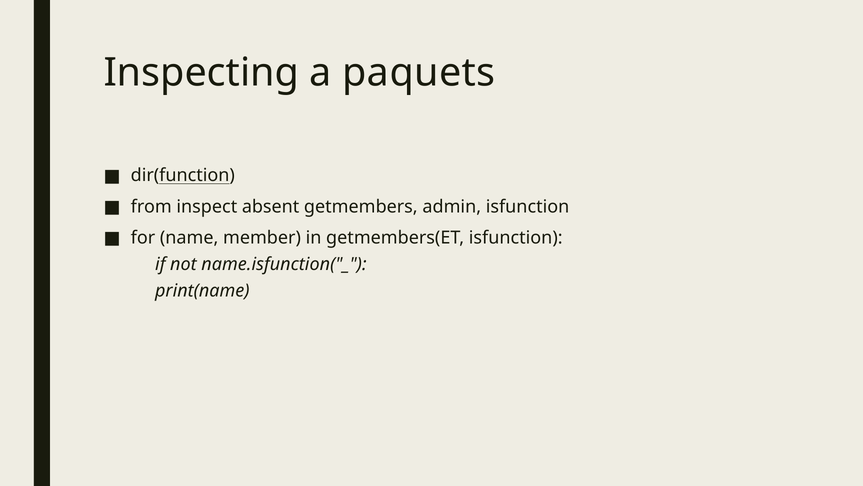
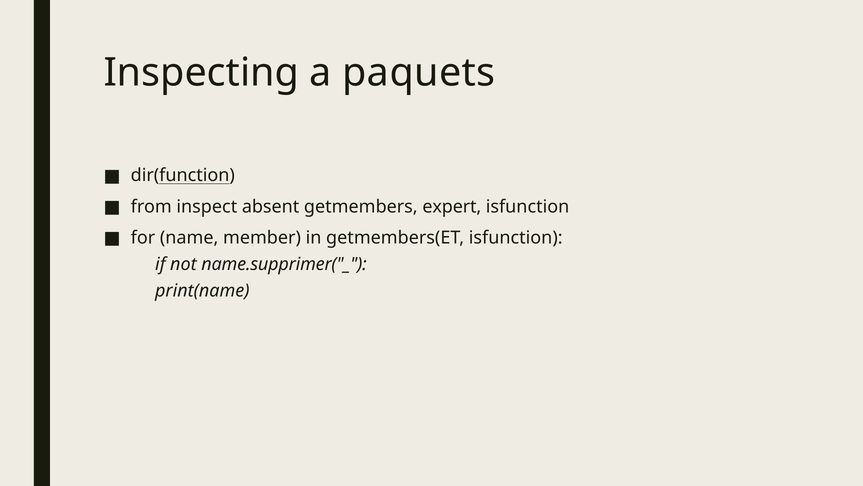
admin: admin -> expert (452, 206)
name.isfunction("_: name.isfunction("_ -> name.supprimer("_ (284, 264)
